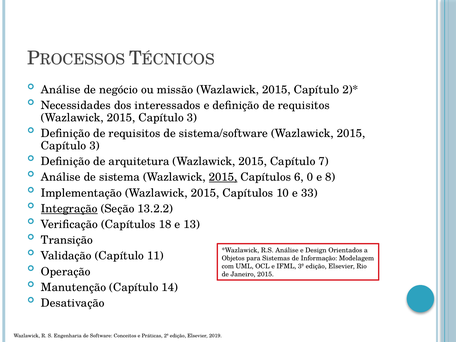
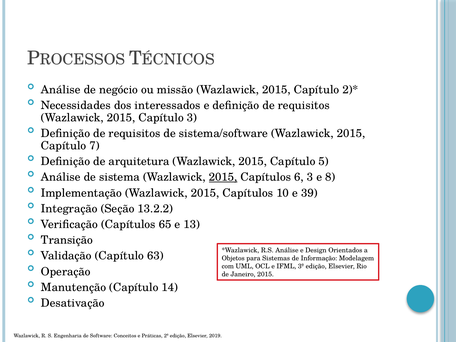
3: 3 -> 7 (95, 146)
7: 7 -> 5 (324, 161)
6 0: 0 -> 3 (310, 177)
33: 33 -> 39 (309, 193)
Integração underline: present -> none (69, 209)
18: 18 -> 65 (165, 224)
11: 11 -> 63 (155, 256)
